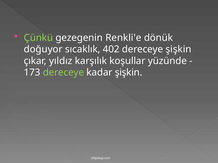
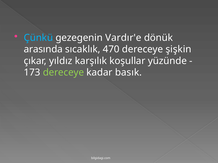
Çünkü colour: light green -> light blue (38, 38)
Renkli'e: Renkli'e -> Vardır'e (123, 38)
doğuyor: doğuyor -> arasında (43, 49)
402: 402 -> 470 (111, 49)
kadar şişkin: şişkin -> basık (128, 73)
